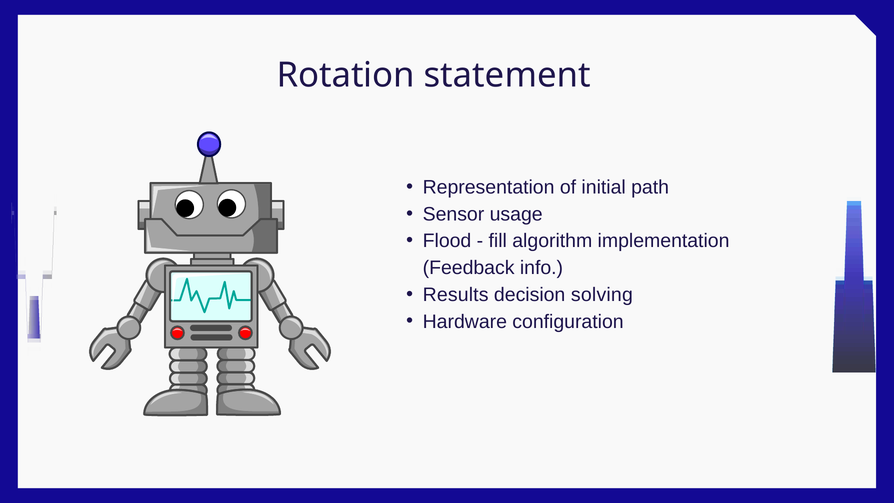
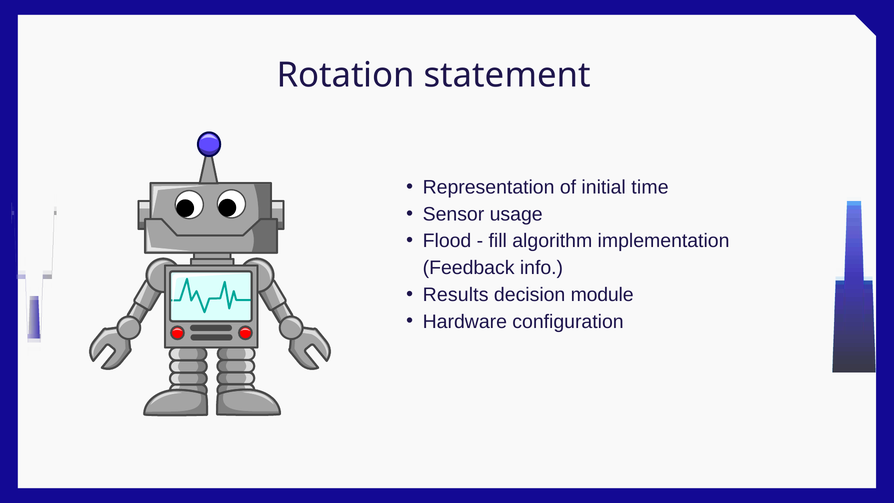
path: path -> time (650, 187)
solving: solving -> module (602, 295)
